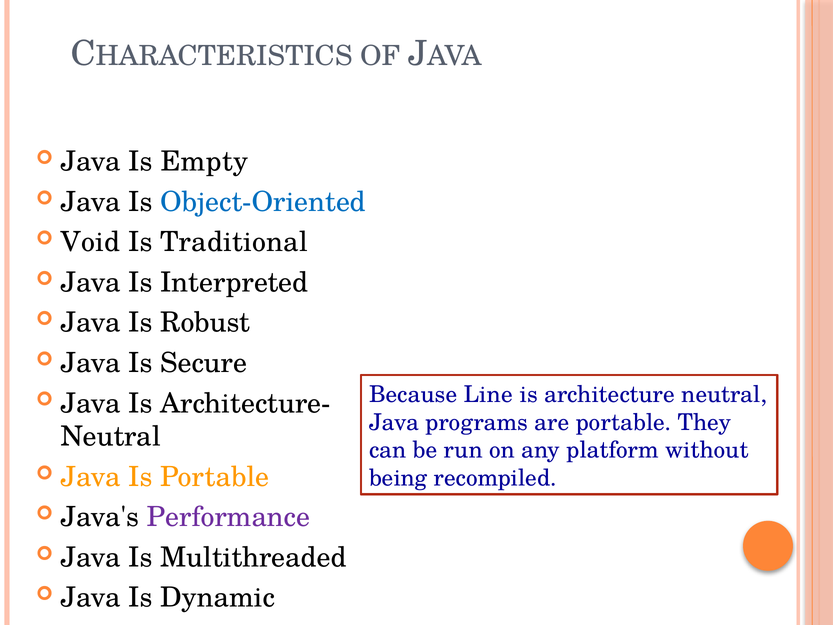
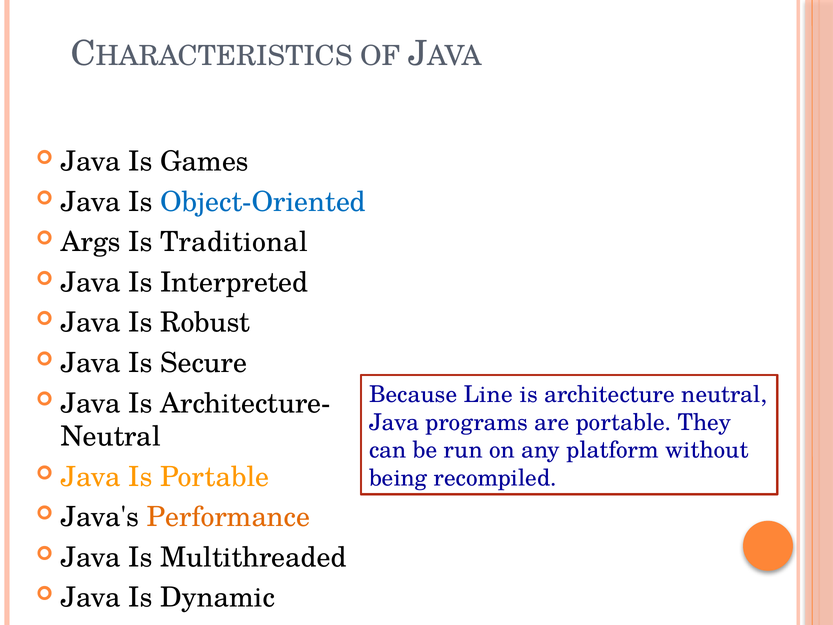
Empty: Empty -> Games (204, 162)
Void: Void -> Args (91, 242)
Performance colour: purple -> orange (228, 517)
